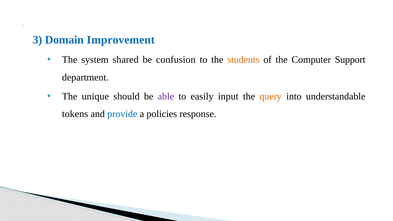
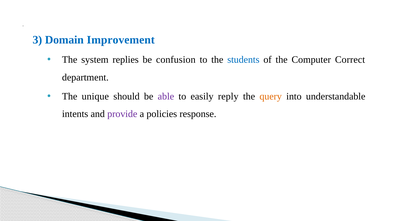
shared: shared -> replies (126, 60)
students colour: orange -> blue (243, 60)
Support: Support -> Correct (350, 60)
input: input -> reply (228, 96)
tokens: tokens -> intents (75, 114)
provide colour: blue -> purple (122, 114)
